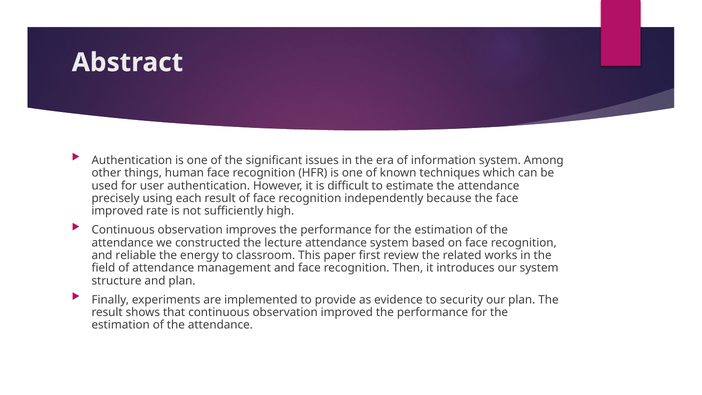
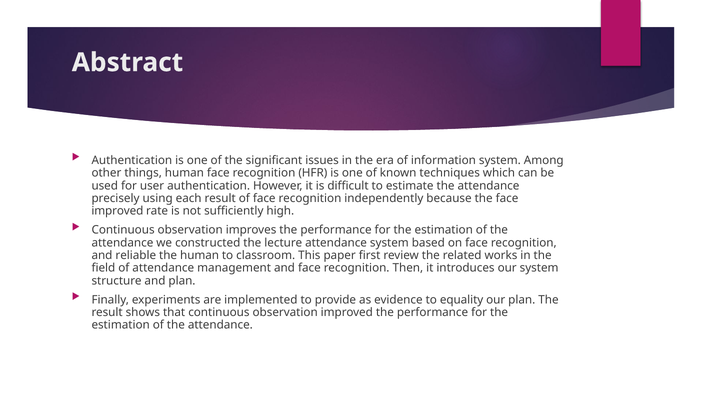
the energy: energy -> human (200, 255)
security: security -> equality (462, 300)
